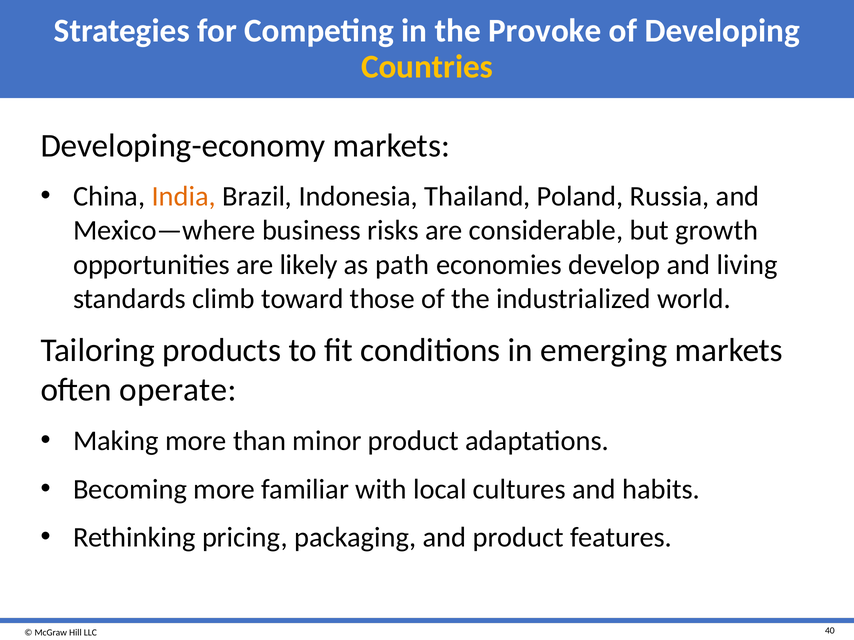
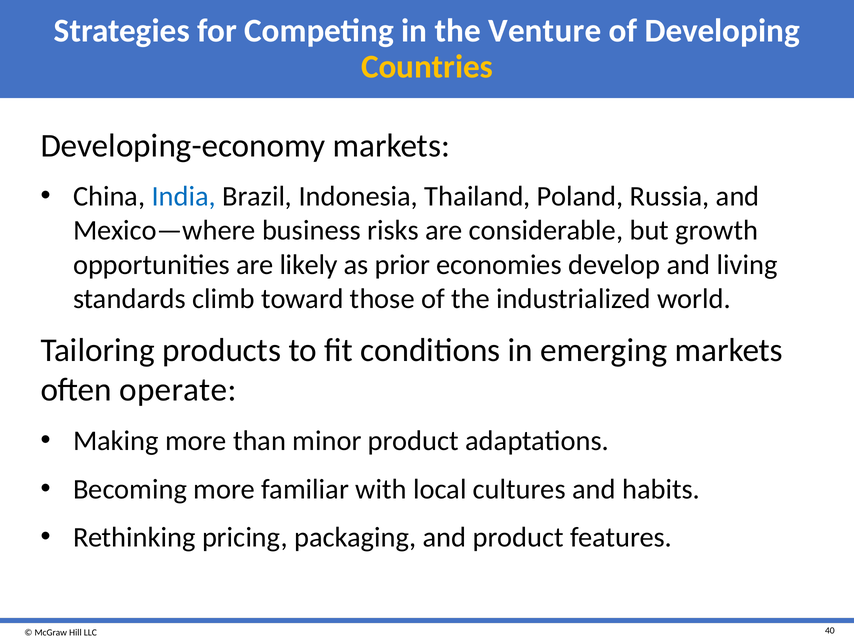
Provoke: Provoke -> Venture (545, 31)
India colour: orange -> blue (184, 197)
path: path -> prior (402, 265)
